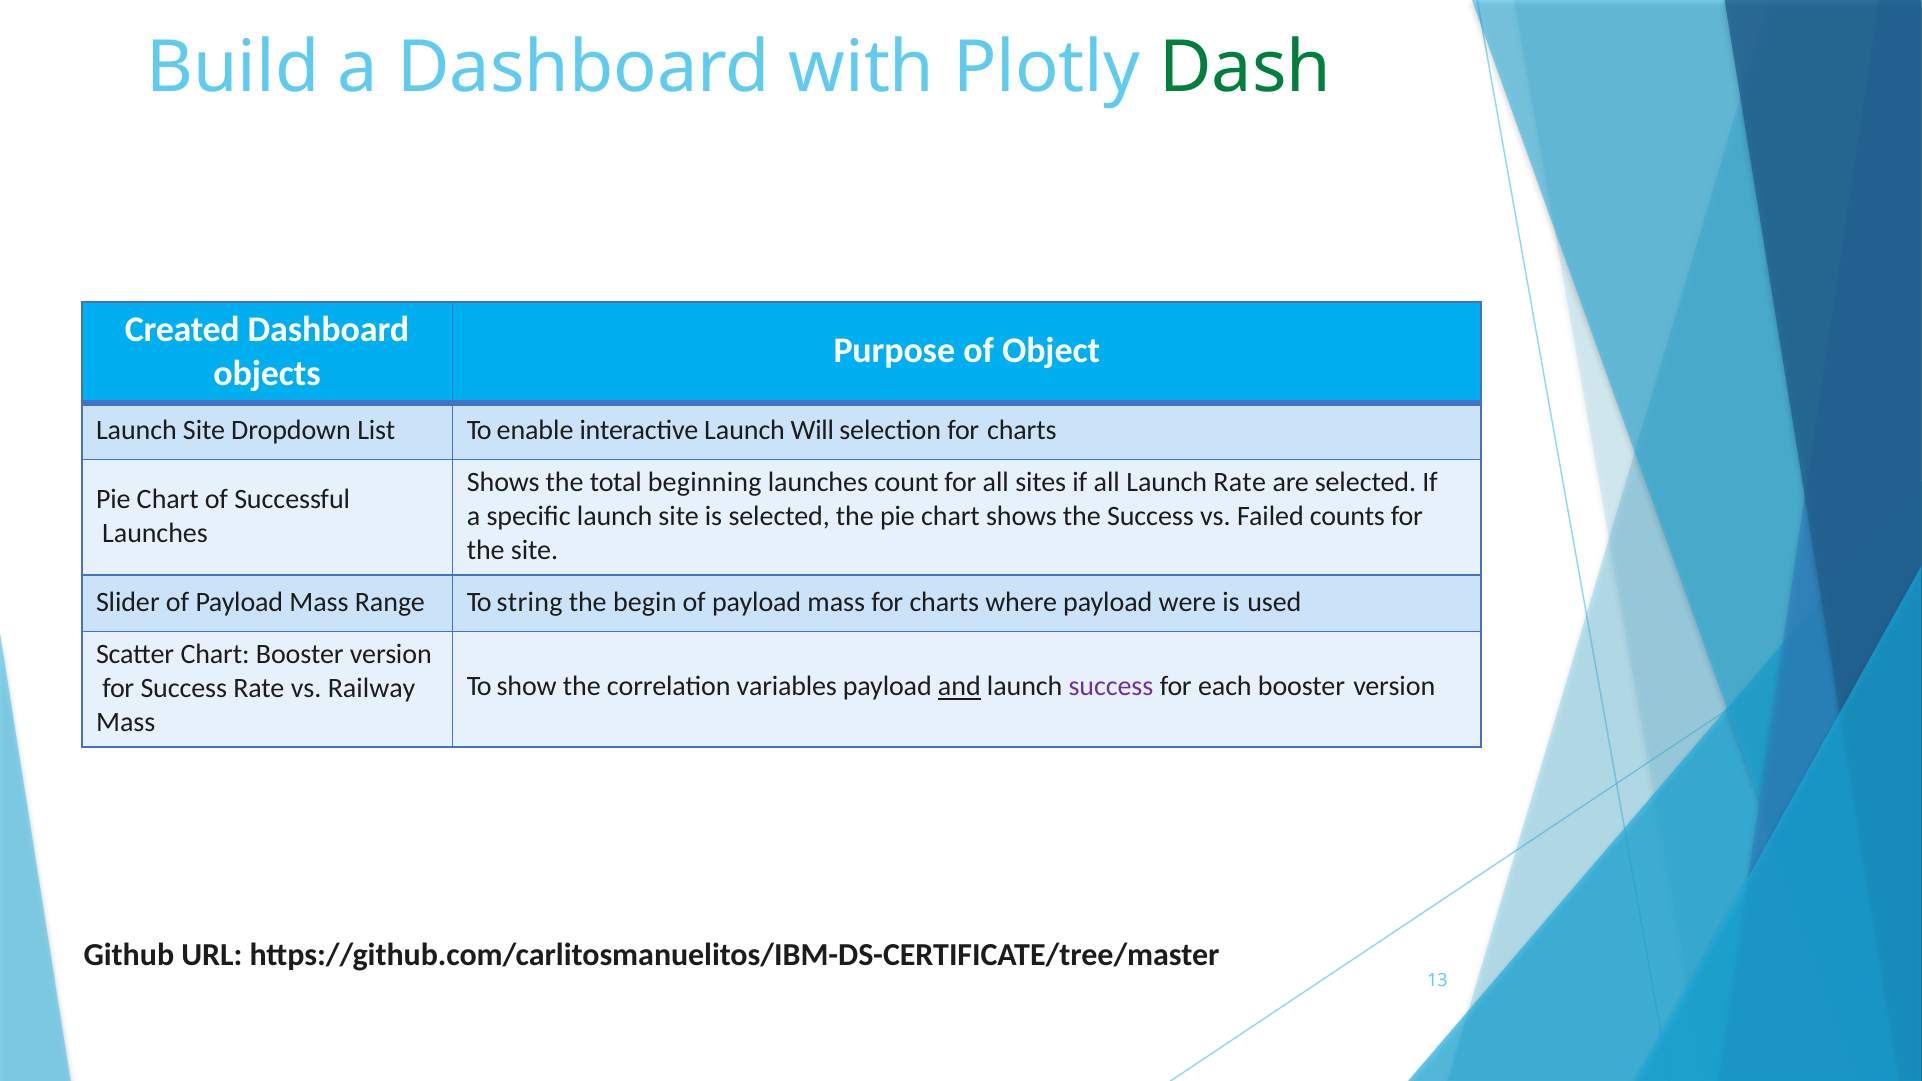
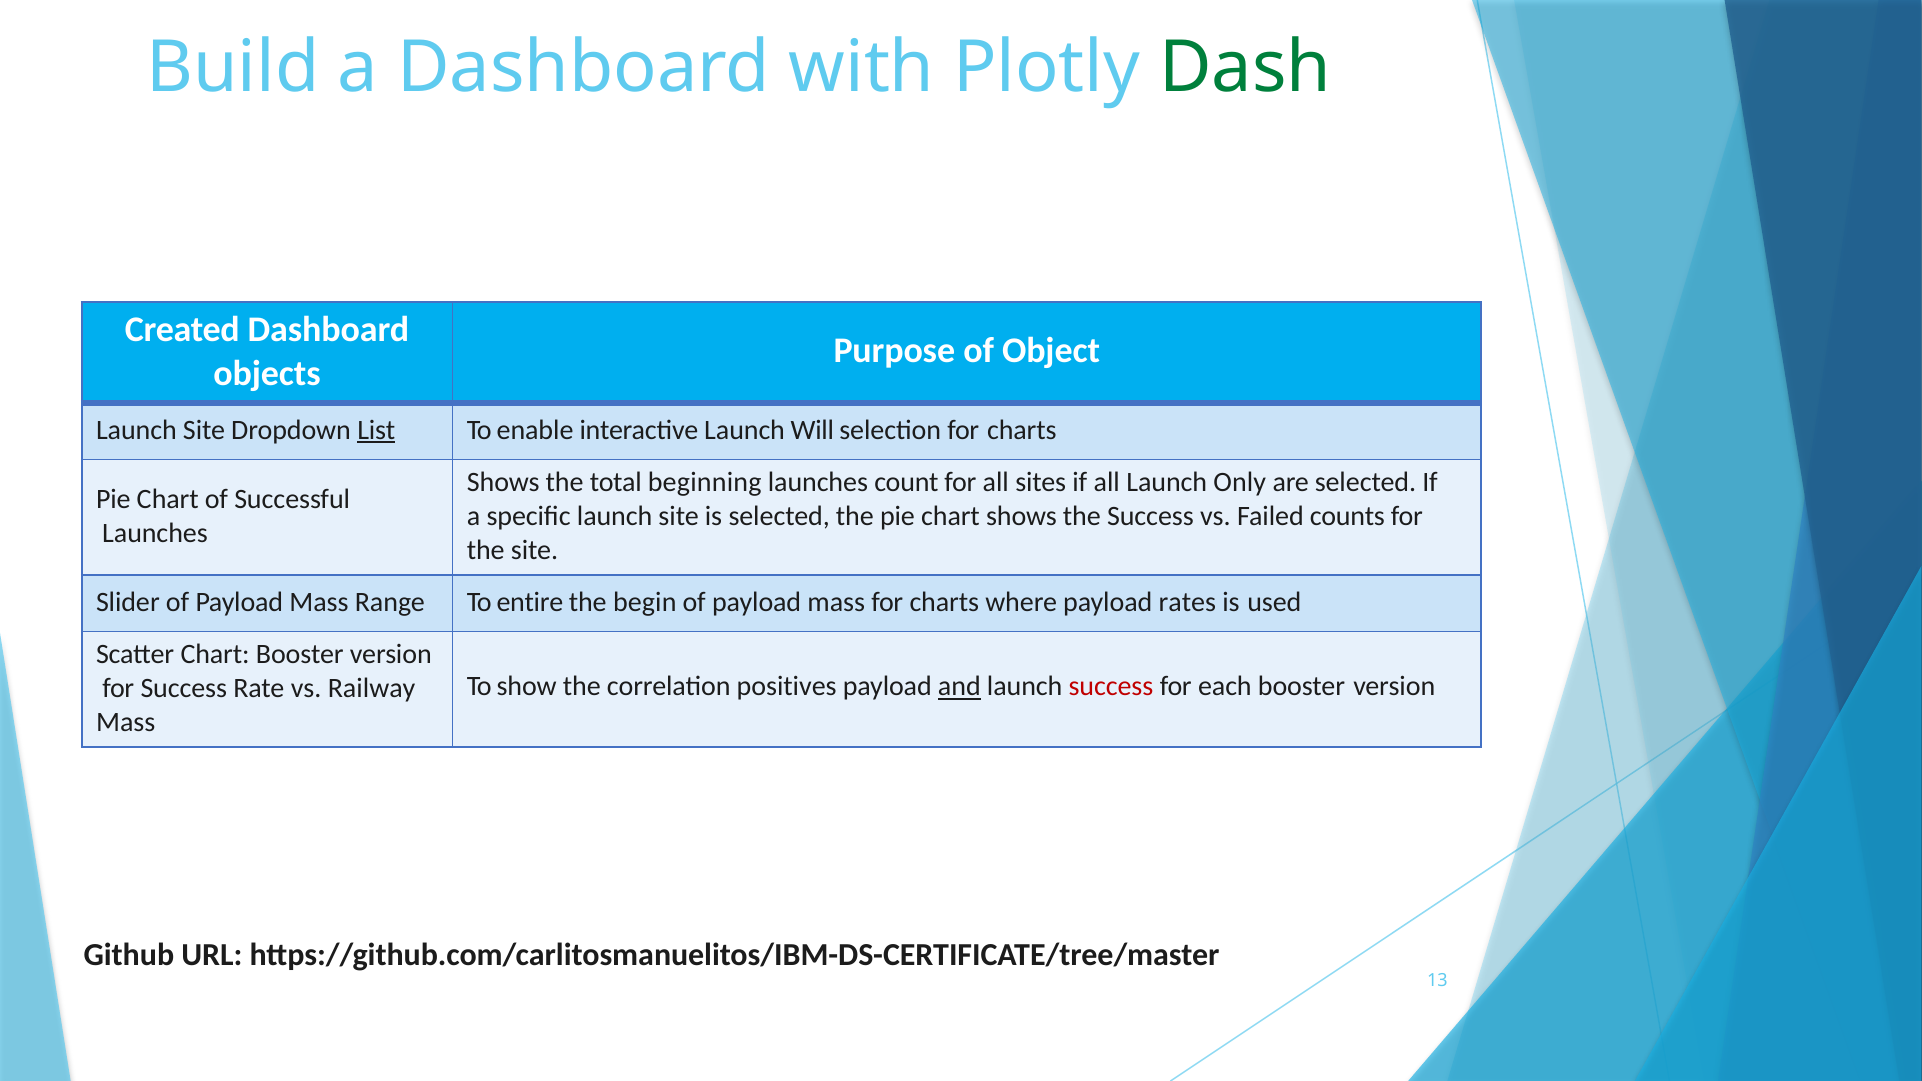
List underline: none -> present (376, 430)
Launch Rate: Rate -> Only (1240, 482)
string: string -> entire (530, 602)
were: were -> rates (1187, 602)
variables: variables -> positives (787, 687)
success colour: purple -> red (1111, 687)
